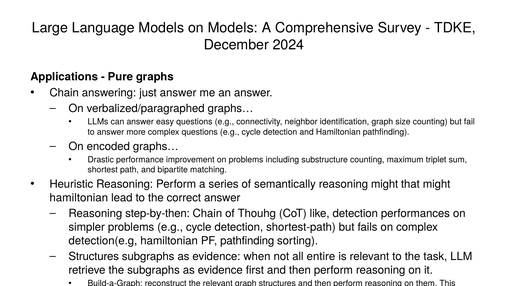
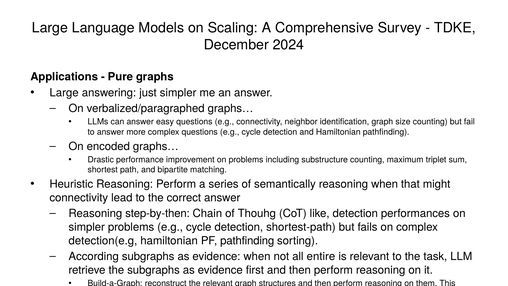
on Models: Models -> Scaling (233, 28)
Chain: Chain -> Large (64, 93)
just answer: answer -> simpler (178, 93)
reasoning might: might -> when (385, 184)
hamiltonian: hamiltonian -> connectivity (79, 198)
Structures: Structures -> According (94, 256)
